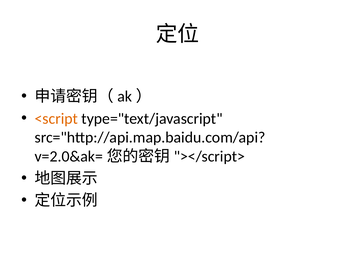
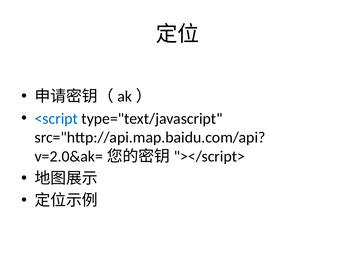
<script colour: orange -> blue (56, 119)
